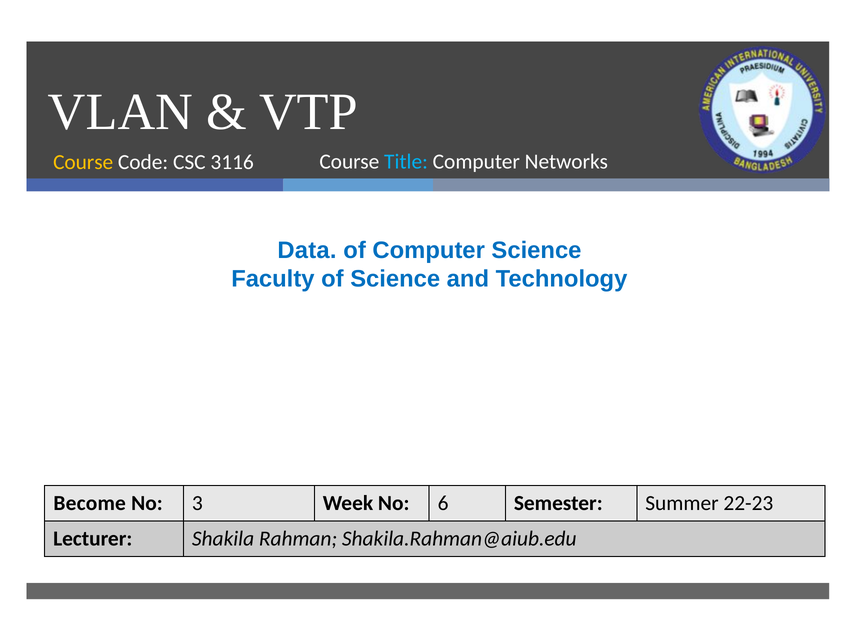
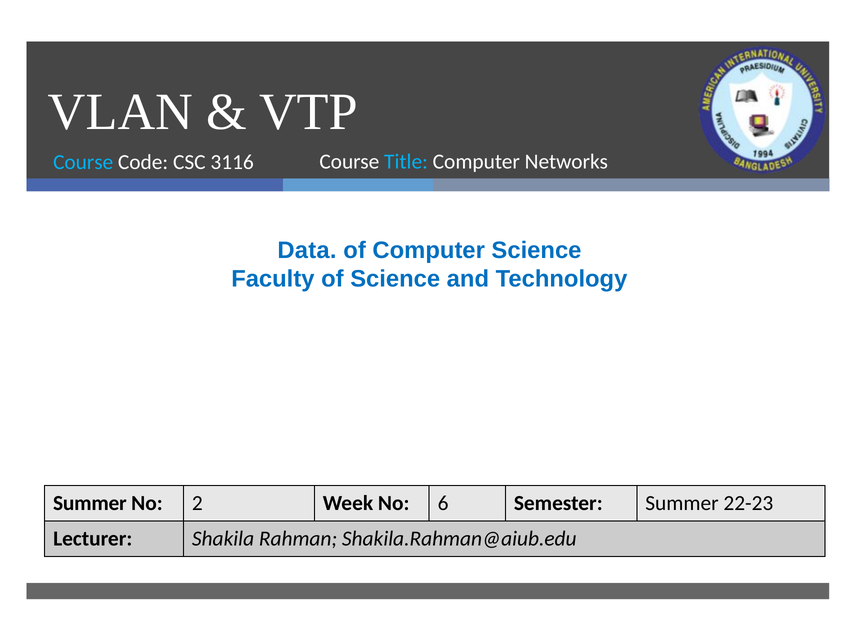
Course colour: yellow -> light blue (83, 162)
Become: Become -> Summer (90, 503)
3: 3 -> 2 (197, 503)
